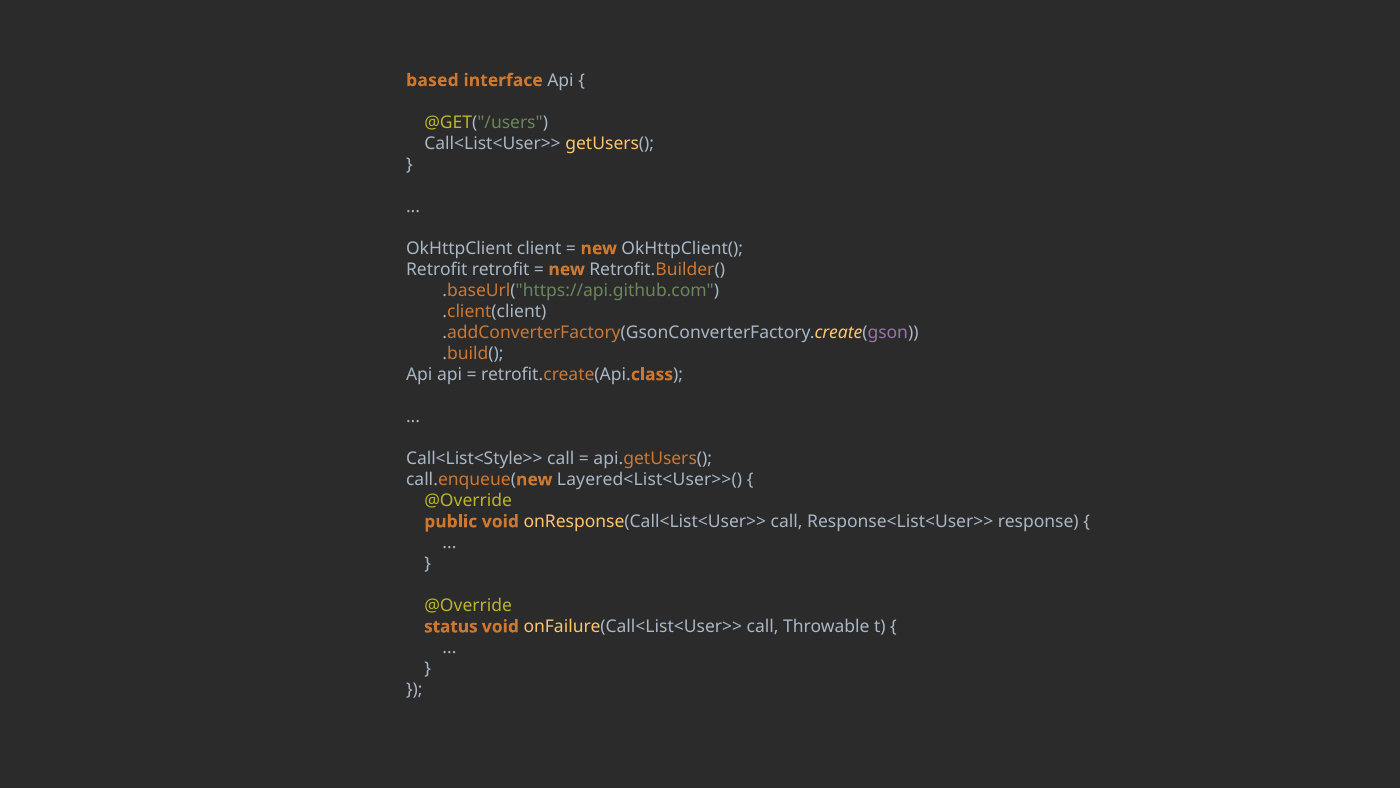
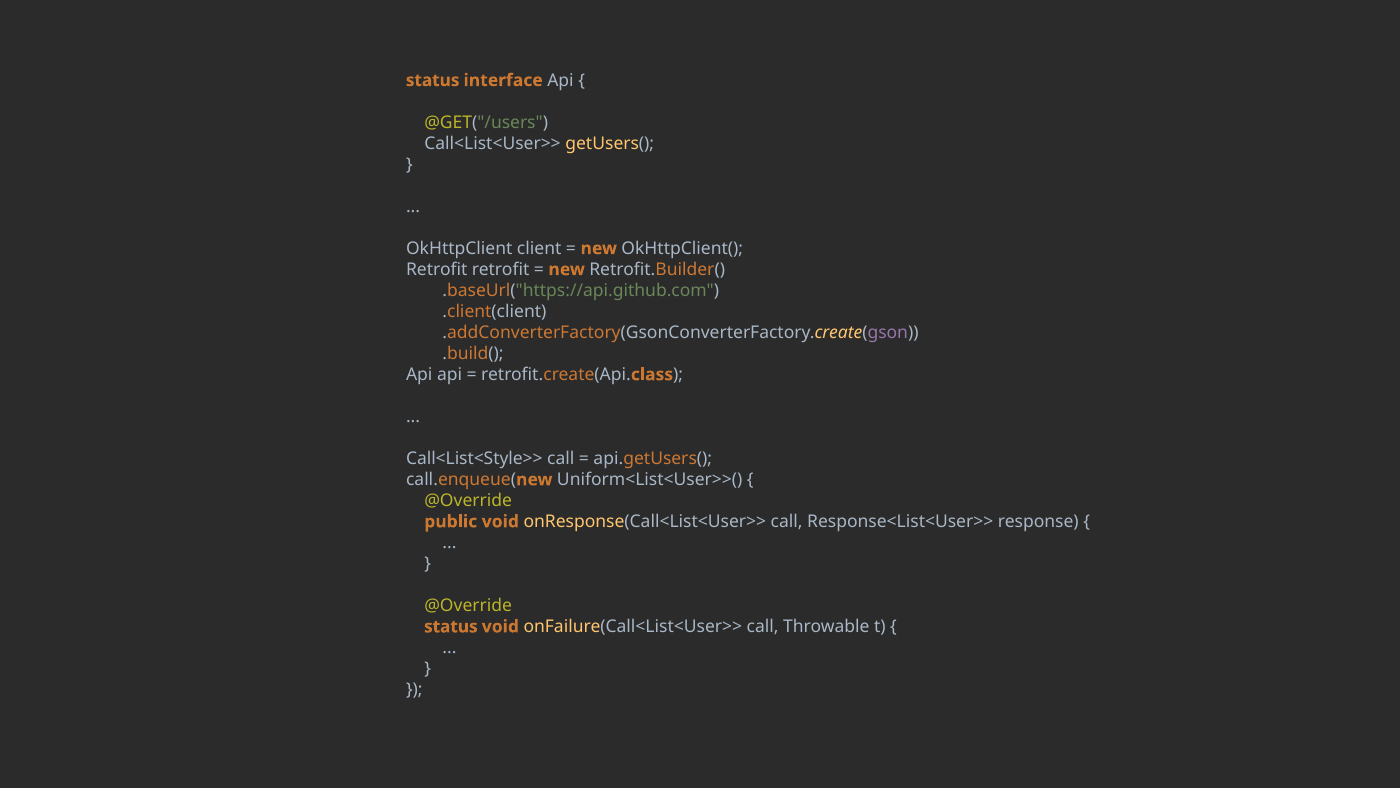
based: based -> status (433, 80)
Layered<List<User>>(: Layered<List<User>>( -> Uniform<List<User>>( (650, 479)
